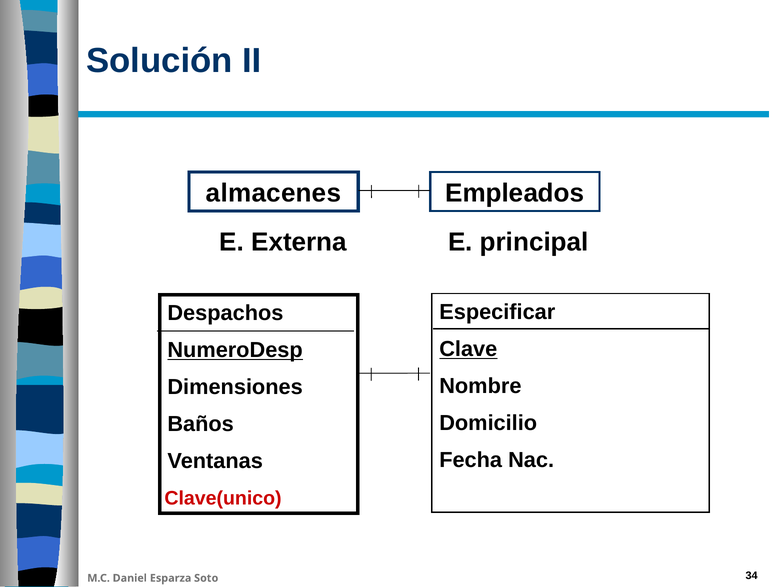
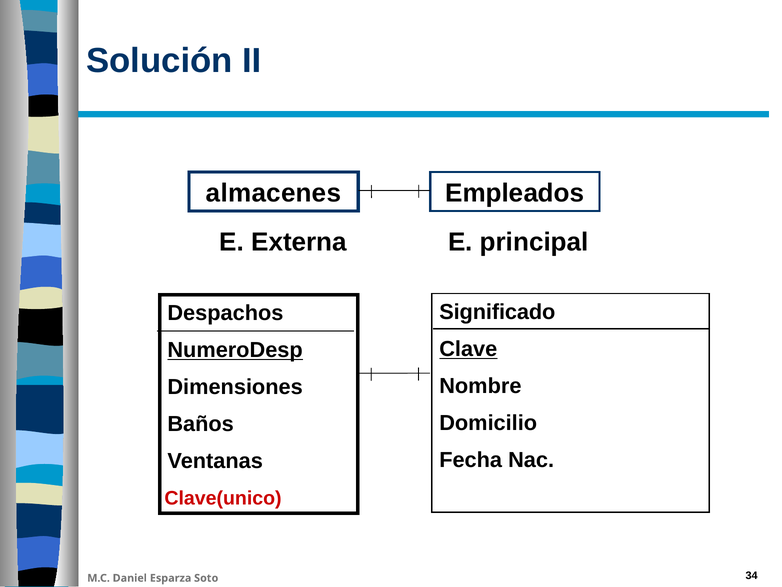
Especificar: Especificar -> Significado (497, 312)
